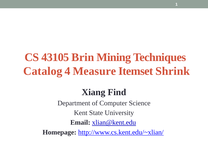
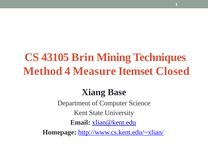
Catalog: Catalog -> Method (43, 71)
Shrink: Shrink -> Closed (173, 71)
Find: Find -> Base (117, 92)
